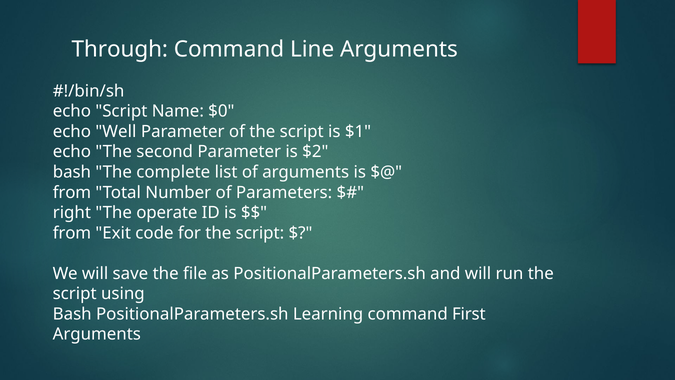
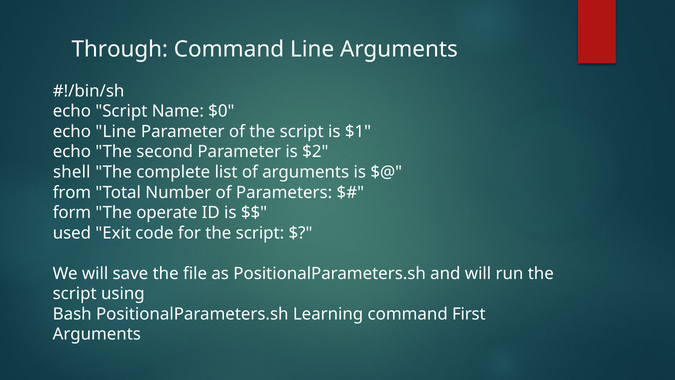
echo Well: Well -> Line (116, 132)
bash: bash -> shell (72, 172)
right: right -> form (72, 213)
from: from -> used (72, 233)
